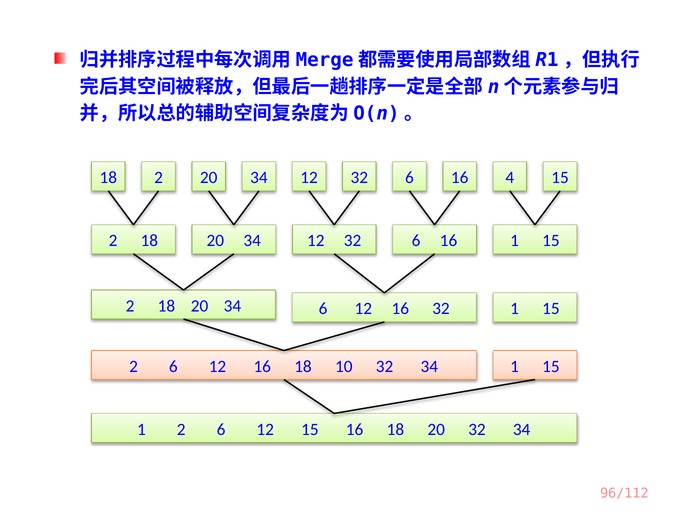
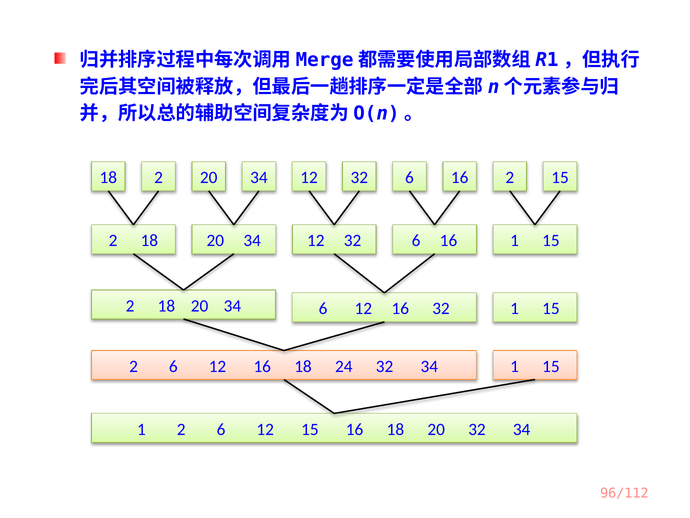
16 4: 4 -> 2 (510, 178)
10: 10 -> 24 (344, 366)
